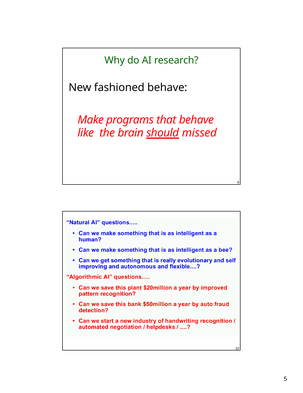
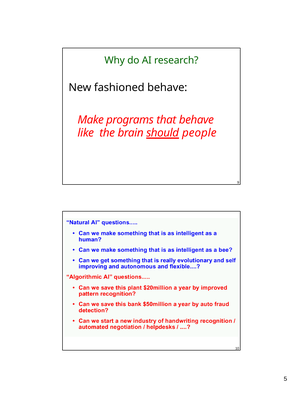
missed: missed -> people (199, 133)
